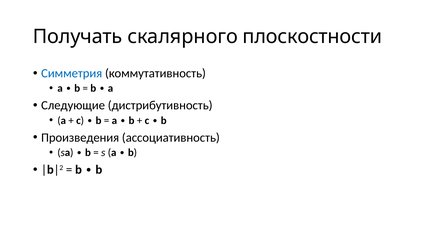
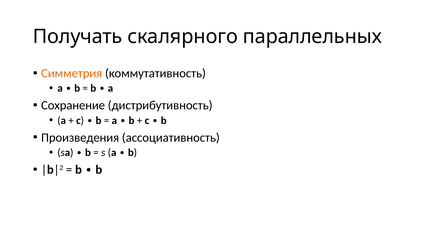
плоскостности: плоскостности -> параллельных (312, 36)
Симметрия colour: blue -> orange (72, 73)
Следующие: Следующие -> Сохранение (73, 105)
